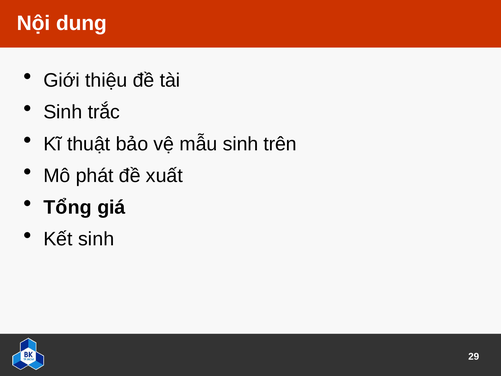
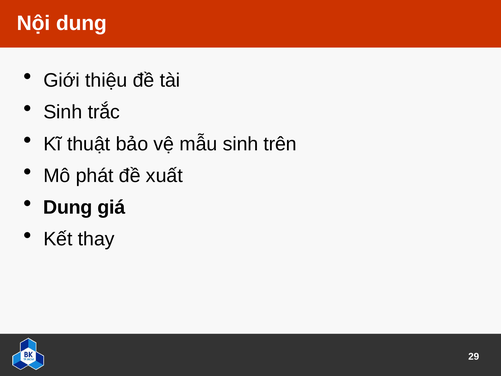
Tổng: Tổng -> Dung (68, 207)
Kết sinh: sinh -> thay (96, 239)
